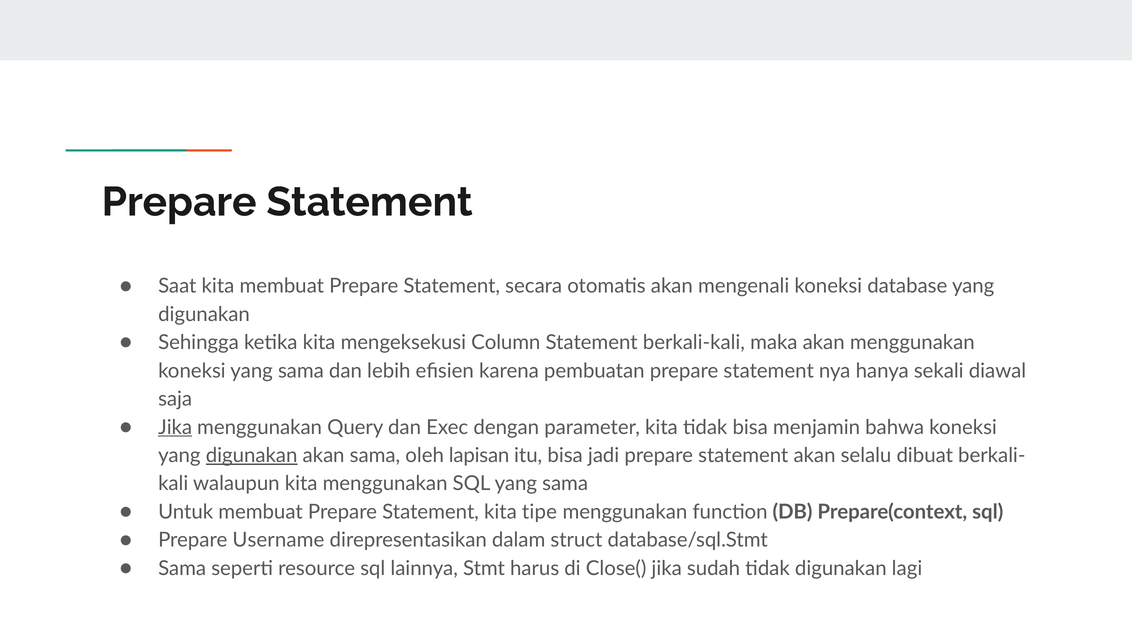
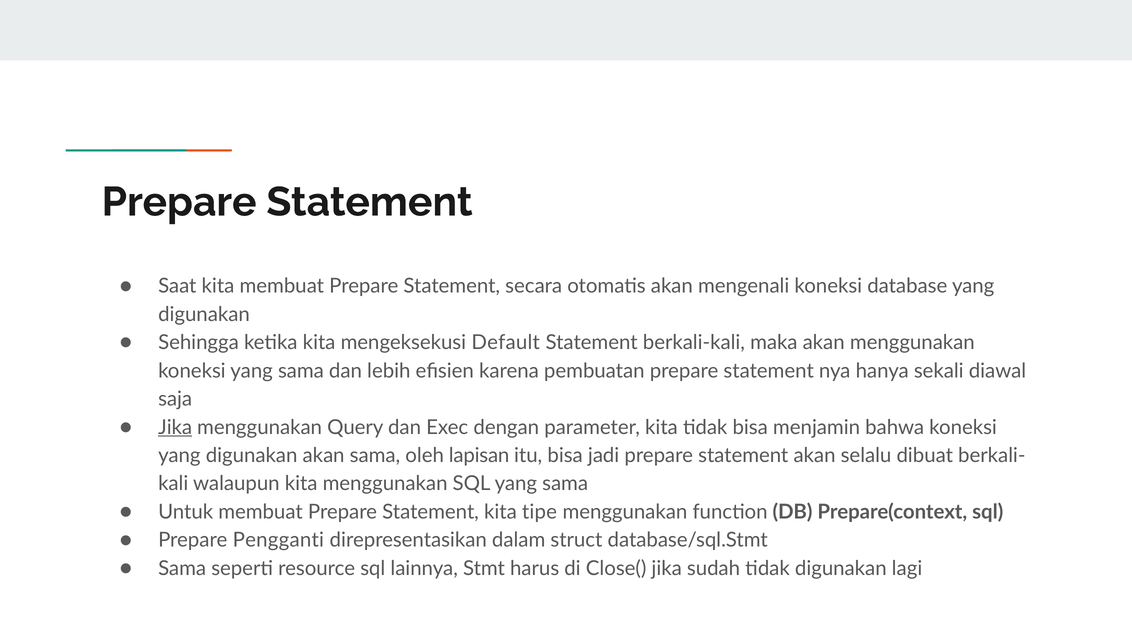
Column: Column -> Default (506, 342)
digunakan underline: present -> none (252, 455)
Username: Username -> Pengganti (278, 540)
